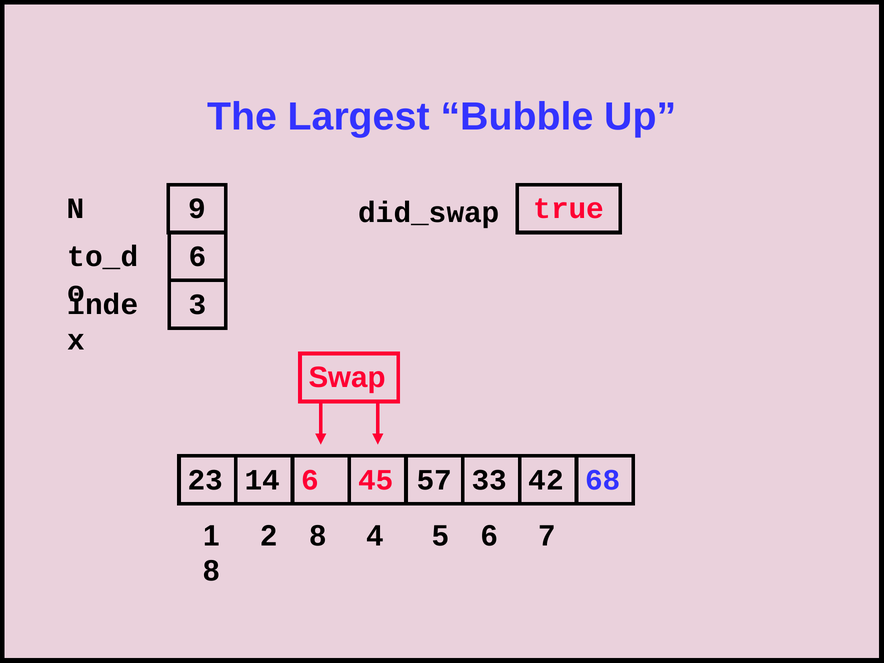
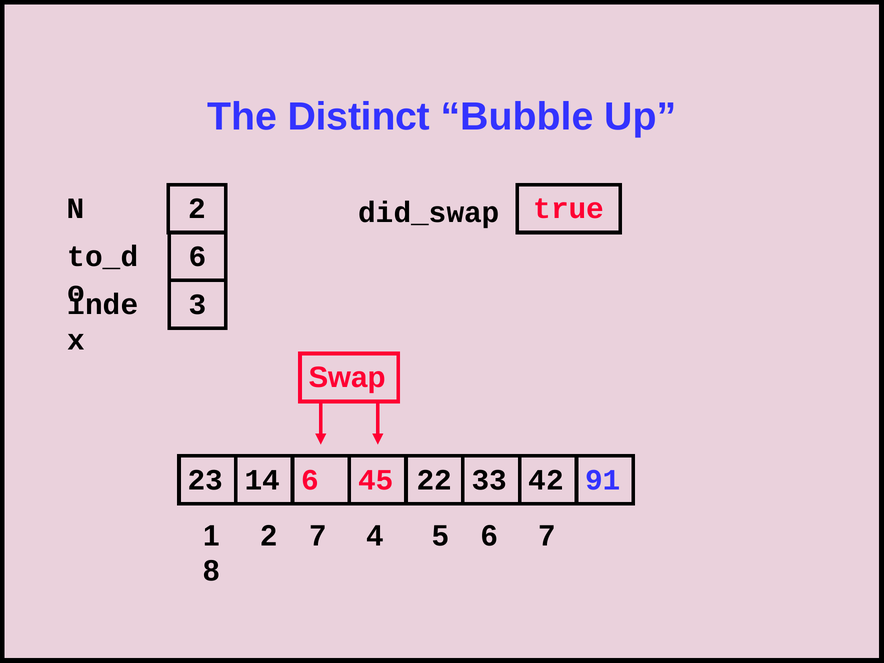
Largest: Largest -> Distinct (359, 117)
N 9: 9 -> 2 (197, 209)
57: 57 -> 22 (434, 480)
68: 68 -> 91 (603, 480)
2 8: 8 -> 7 (318, 536)
